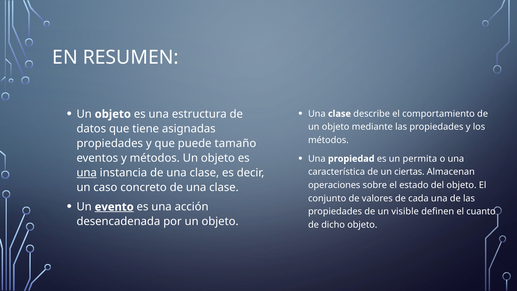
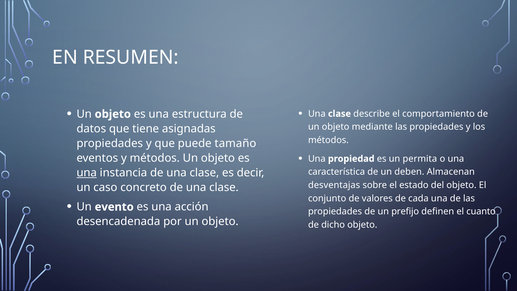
ciertas: ciertas -> deben (409, 172)
operaciones: operaciones -> desventajas (334, 185)
evento underline: present -> none (114, 207)
visible: visible -> prefijo (405, 211)
